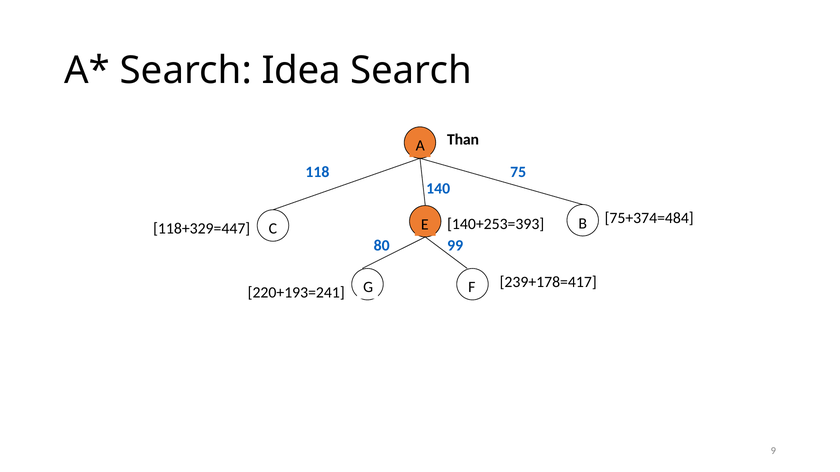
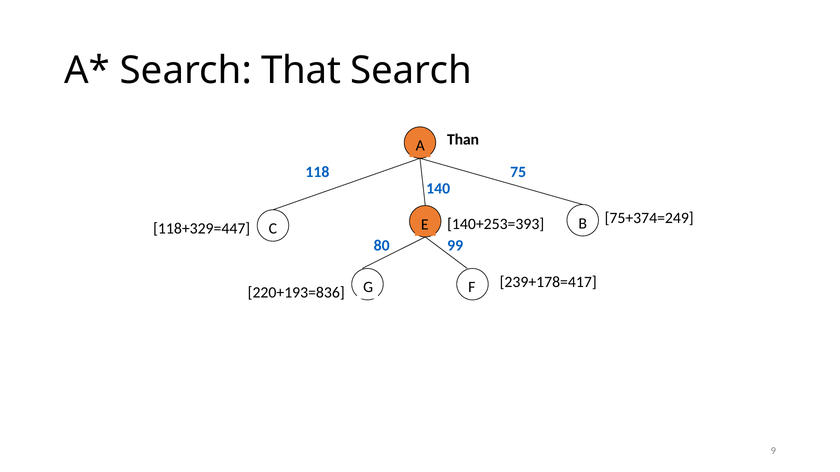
Idea: Idea -> That (301, 71)
75+374=484: 75+374=484 -> 75+374=249 (649, 218)
220+193=241: 220+193=241 -> 220+193=836 (296, 293)
